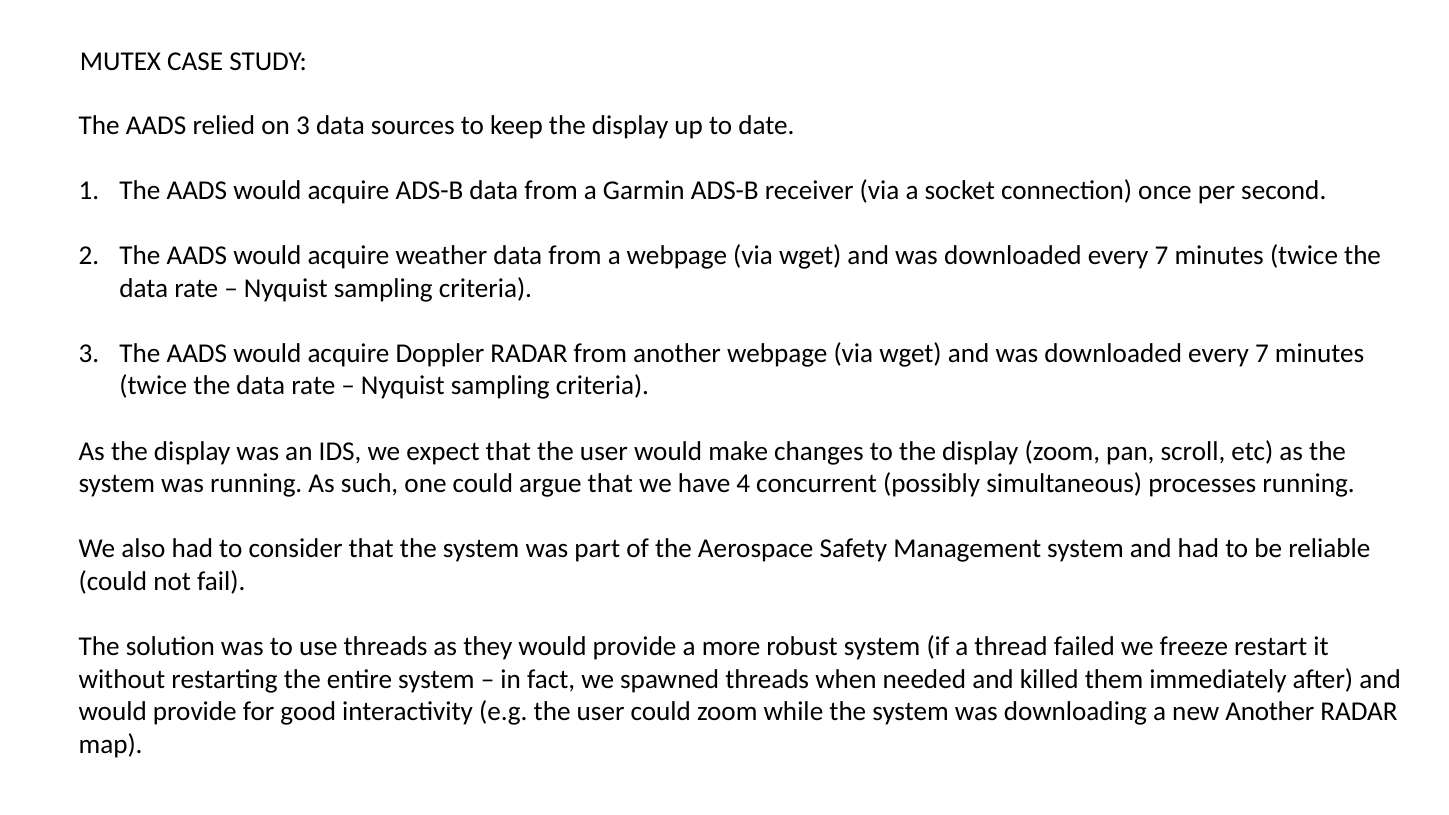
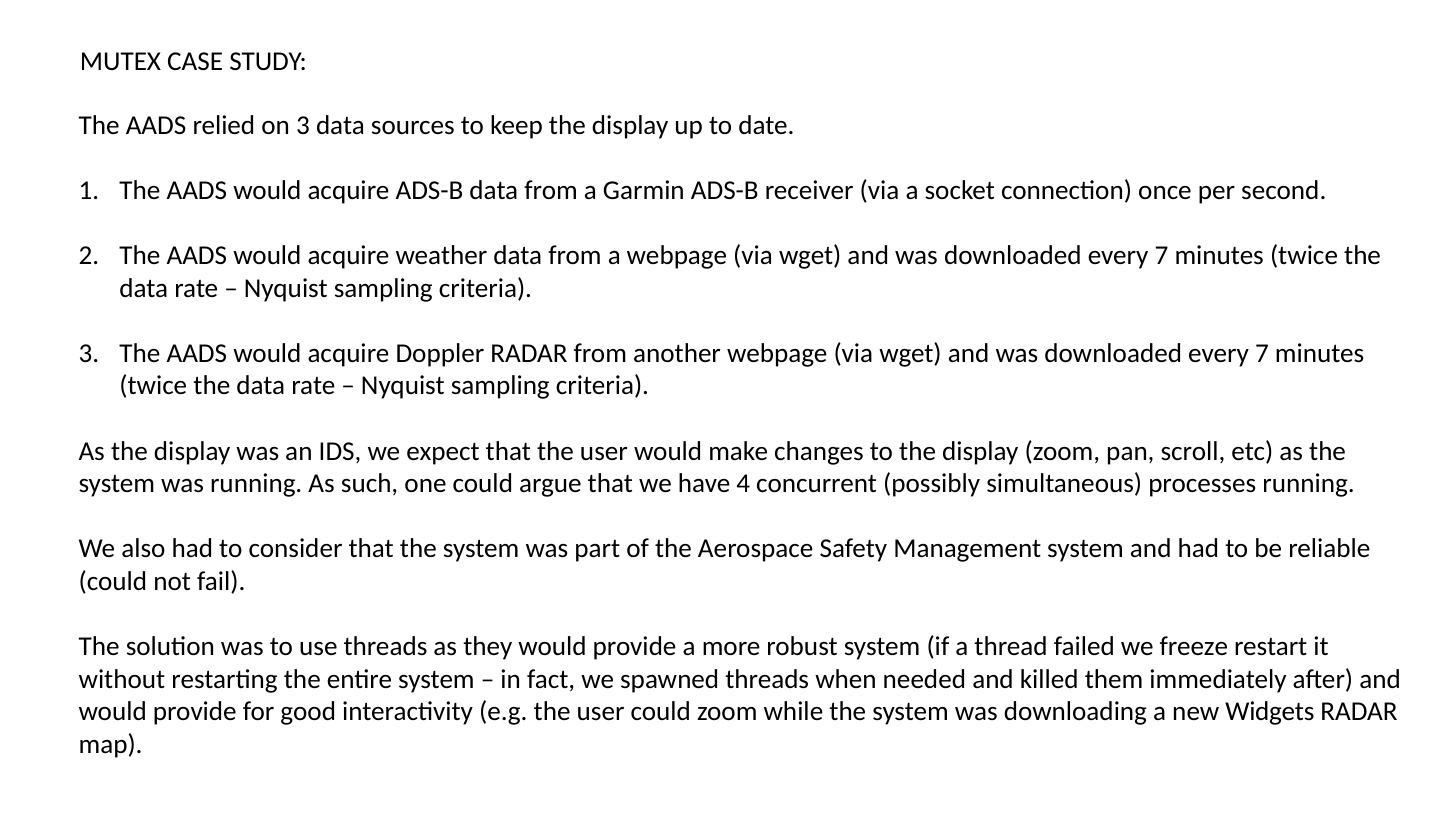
new Another: Another -> Widgets (1270, 712)
